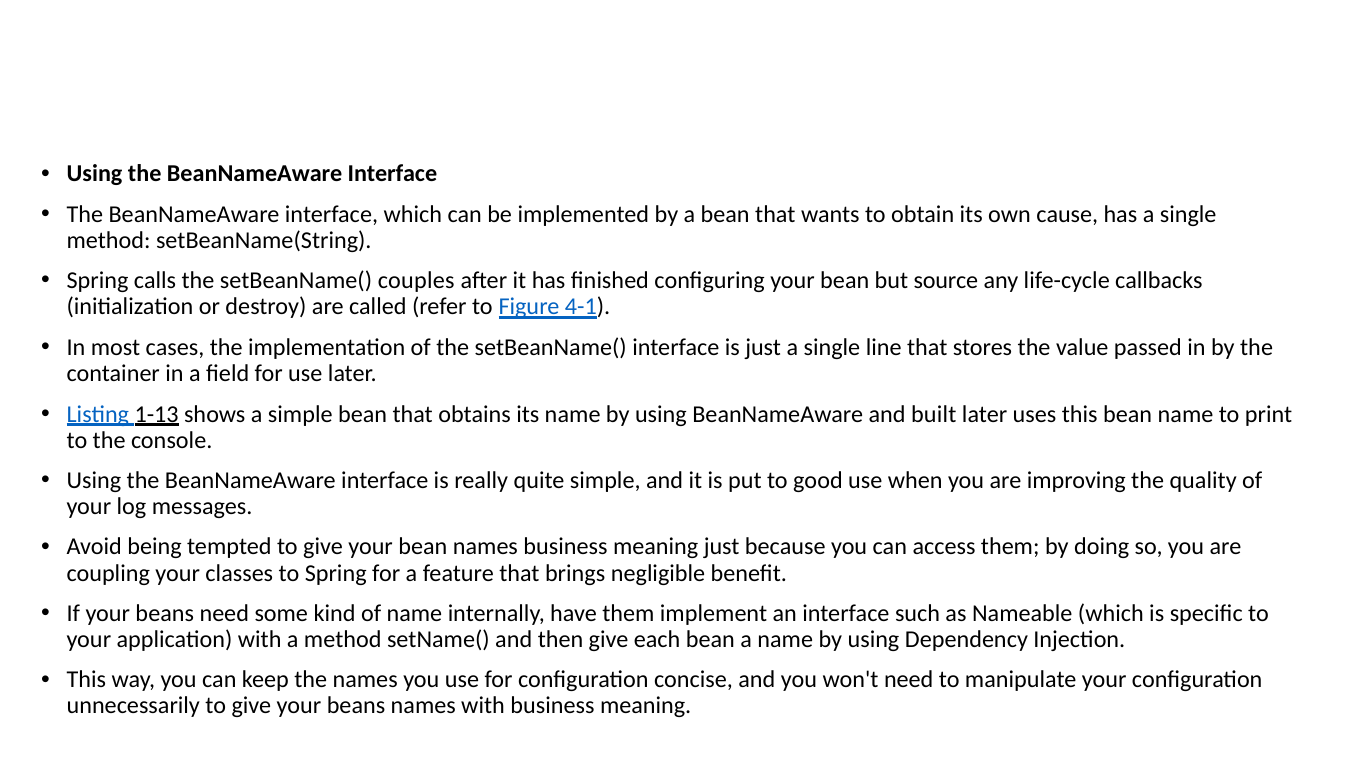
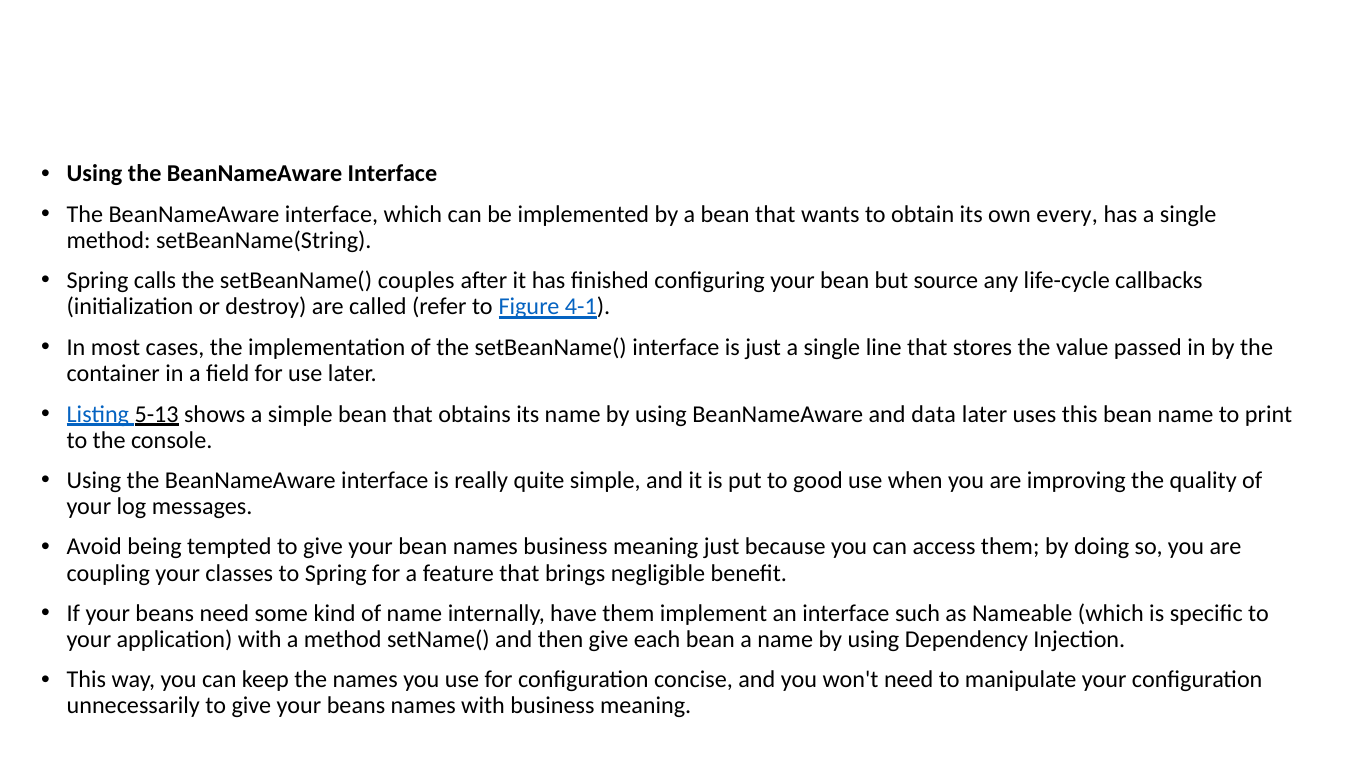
cause: cause -> every (1067, 214)
1-13: 1-13 -> 5-13 (157, 414)
built: built -> data (934, 414)
